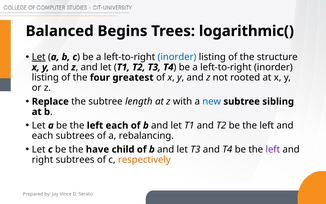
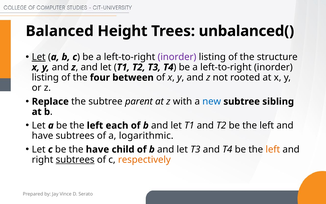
Begins: Begins -> Height (123, 31)
logarithmic(: logarithmic( -> unbalanced( (246, 31)
inorder colour: blue -> purple (177, 57)
greatest: greatest -> between (133, 77)
length: length -> parent (139, 101)
each: each -> have (43, 136)
rebalancing: rebalancing -> logarithmic (146, 136)
left colour: purple -> orange (273, 149)
subtrees underline: none -> present (75, 160)
